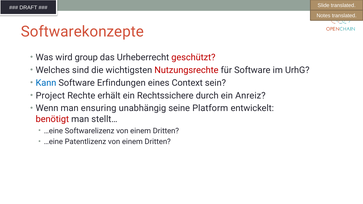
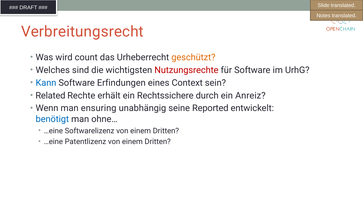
Softwarekonzepte: Softwarekonzepte -> Verbreitungsrecht (82, 32)
group: group -> count (86, 58)
geschützt colour: red -> orange (193, 58)
Project: Project -> Related (50, 96)
Platform: Platform -> Reported (210, 108)
benötigt colour: red -> blue (52, 119)
stellt…: stellt… -> ohne… (104, 119)
